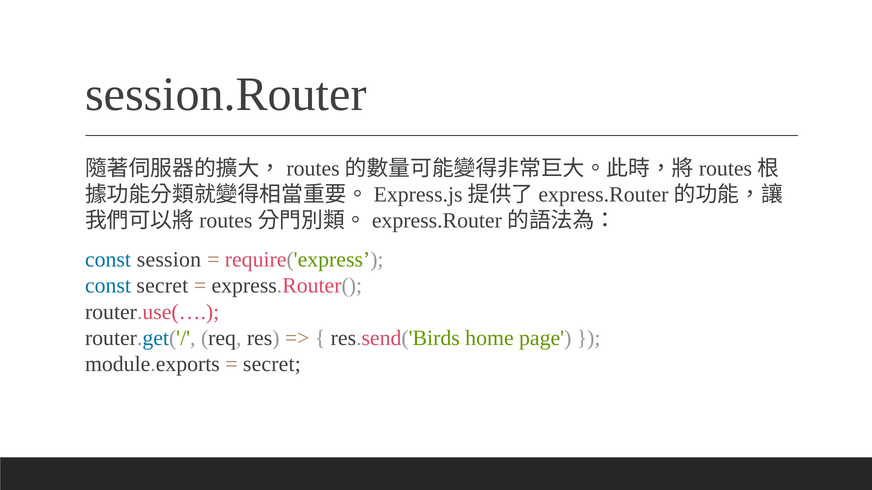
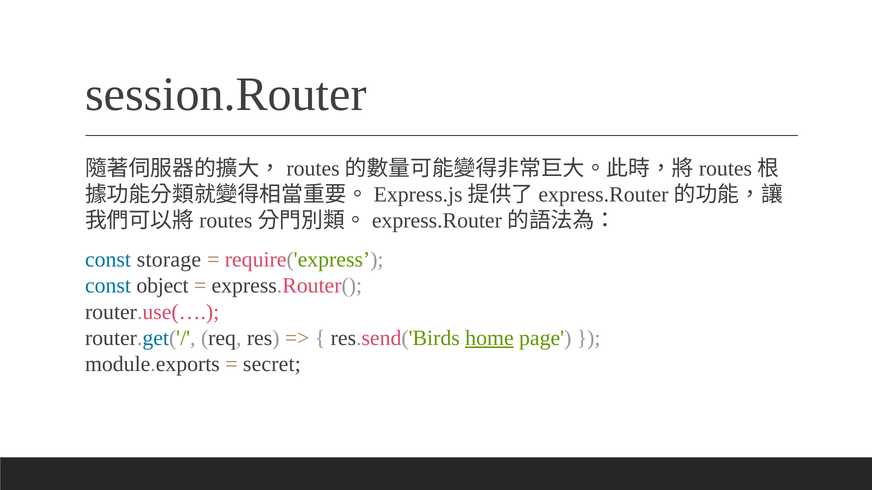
session: session -> storage (169, 260)
const secret: secret -> object (163, 286)
home underline: none -> present (489, 338)
